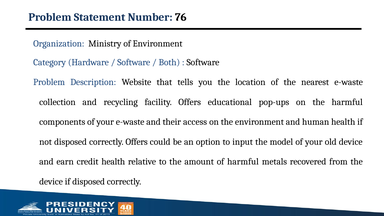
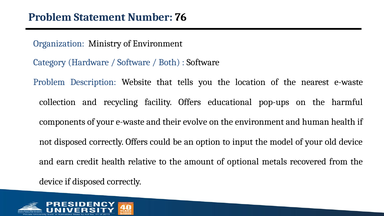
access: access -> evolve (195, 122)
of harmful: harmful -> optional (243, 162)
